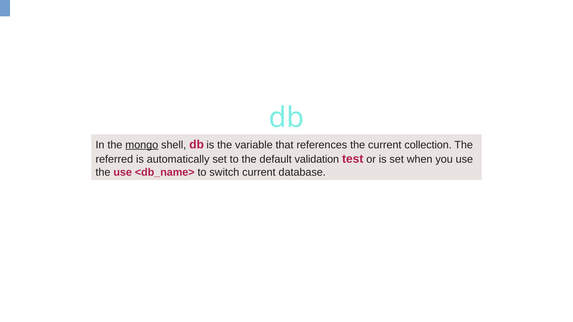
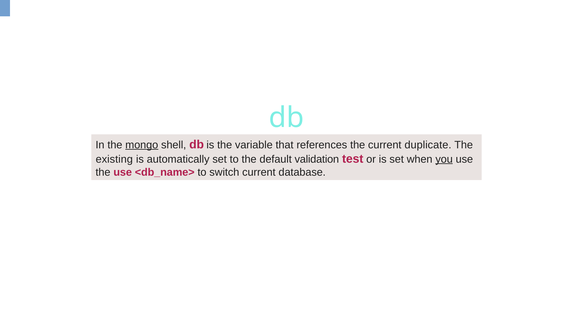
collection: collection -> duplicate (428, 145)
referred: referred -> existing (114, 159)
you underline: none -> present (444, 159)
